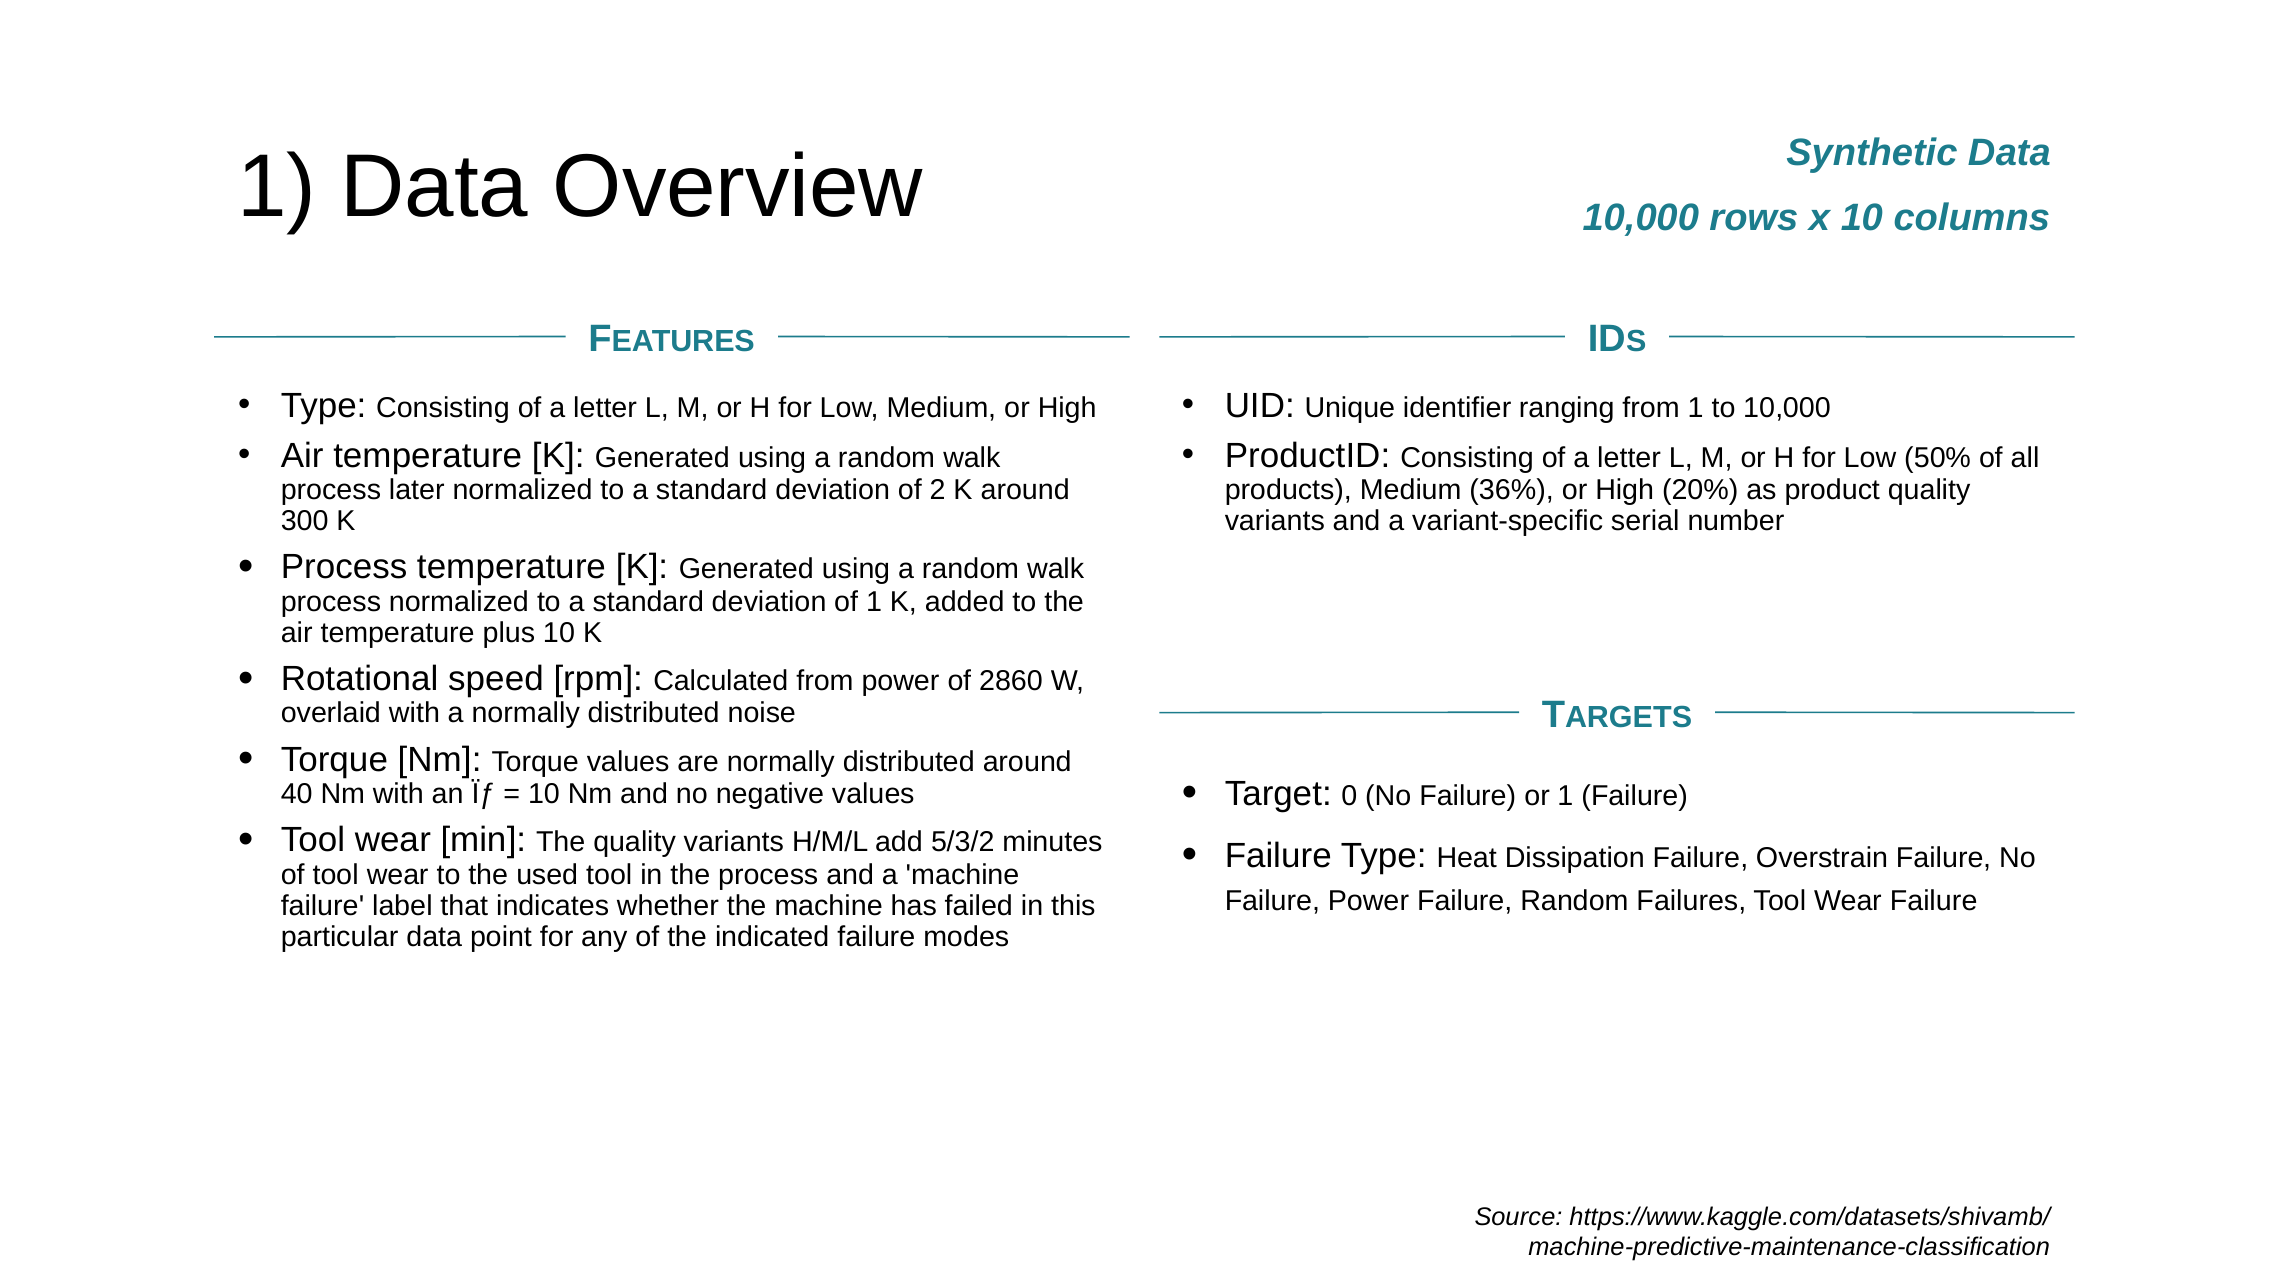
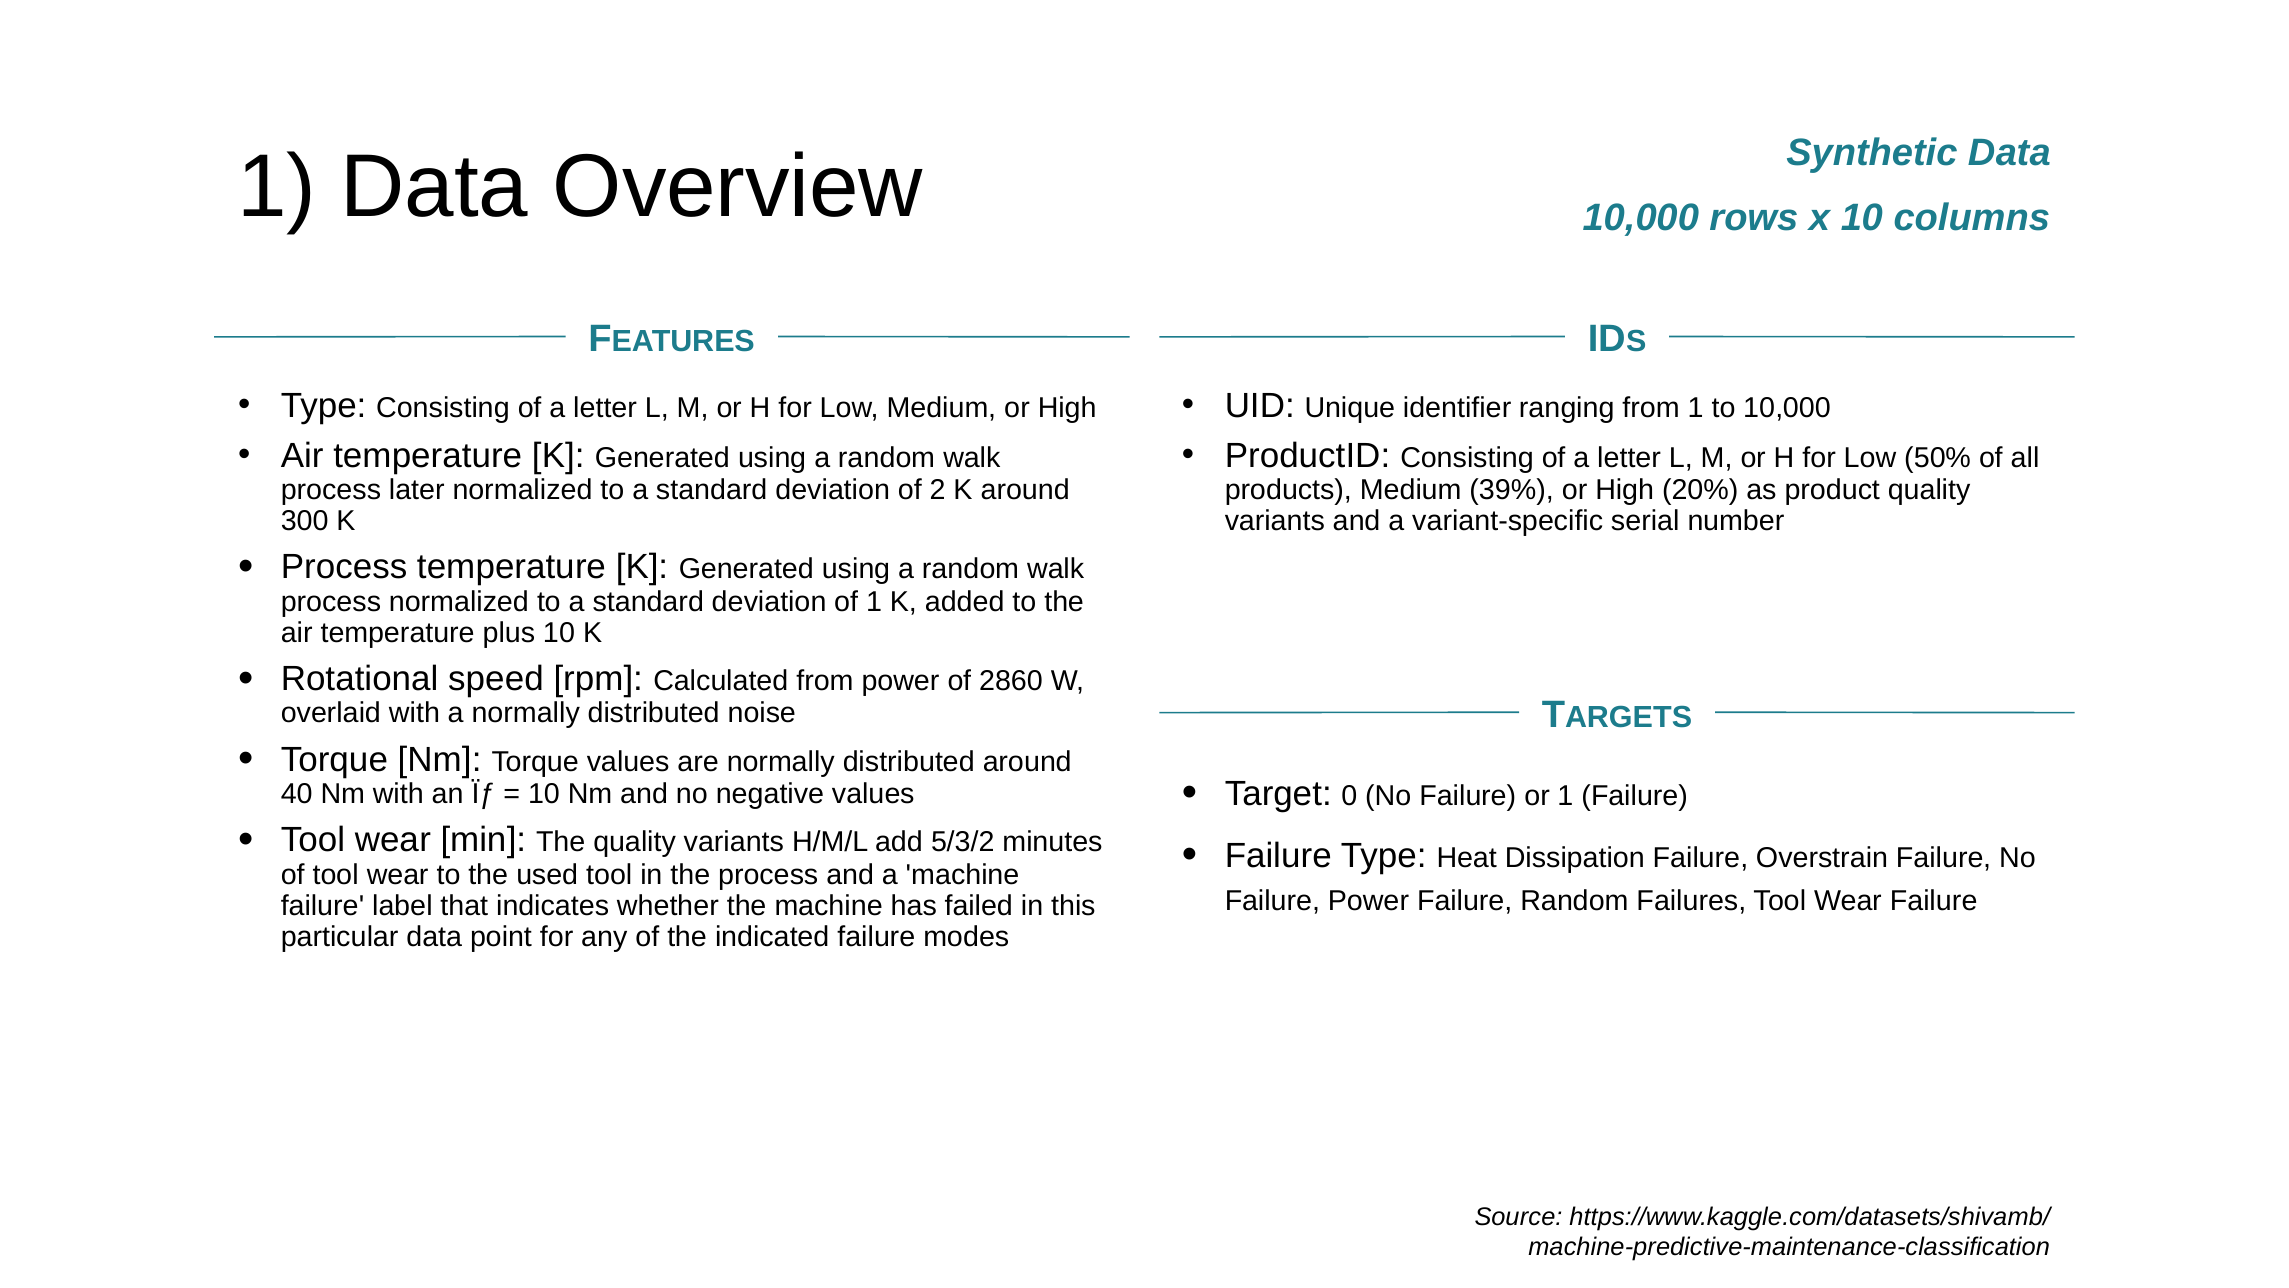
36%: 36% -> 39% (1512, 490)
